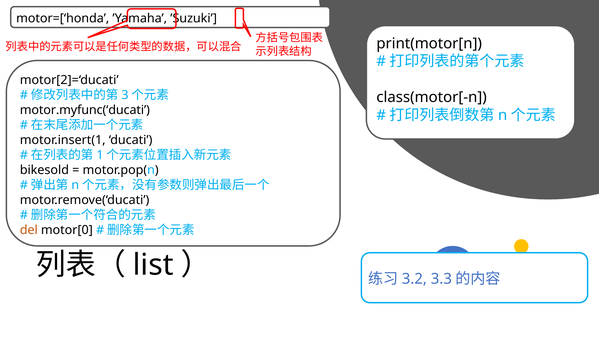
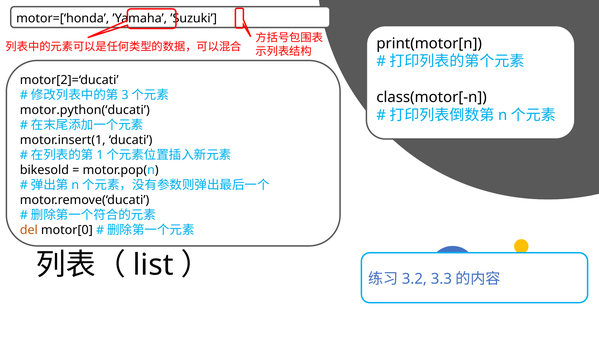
motor.myfunc(‘ducati: motor.myfunc(‘ducati -> motor.python(‘ducati (85, 110)
